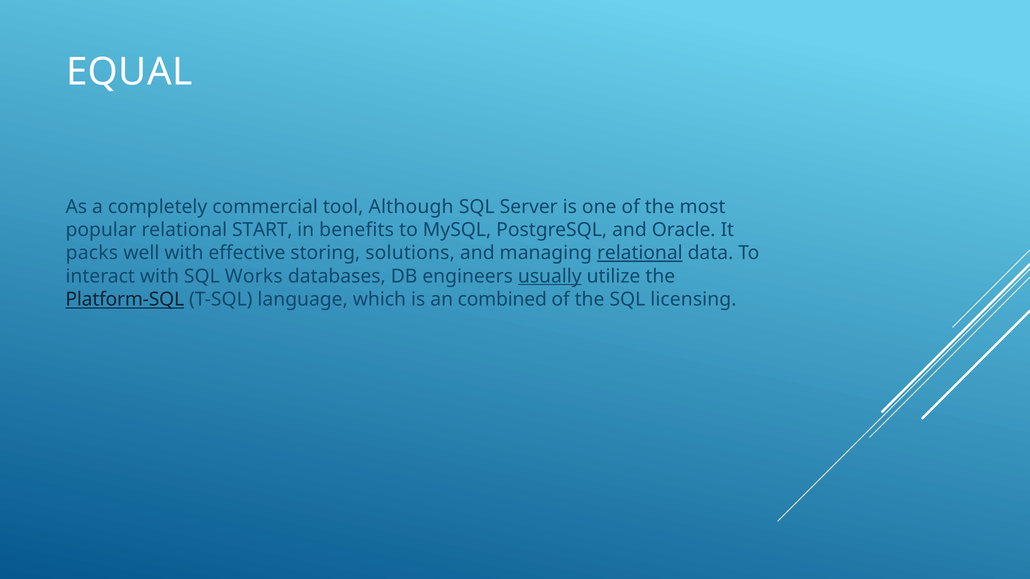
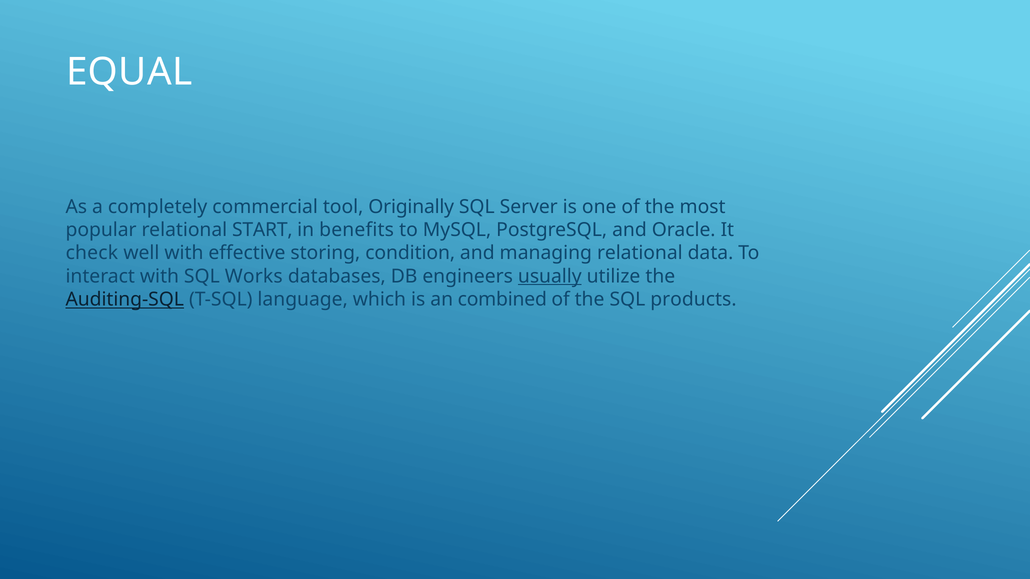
Although: Although -> Originally (411, 207)
packs: packs -> check (92, 253)
solutions: solutions -> condition (410, 253)
relational underline: present -> none (640, 253)
Platform-SQL: Platform-SQL -> Auditing-SQL (125, 300)
licensing: licensing -> products (693, 300)
